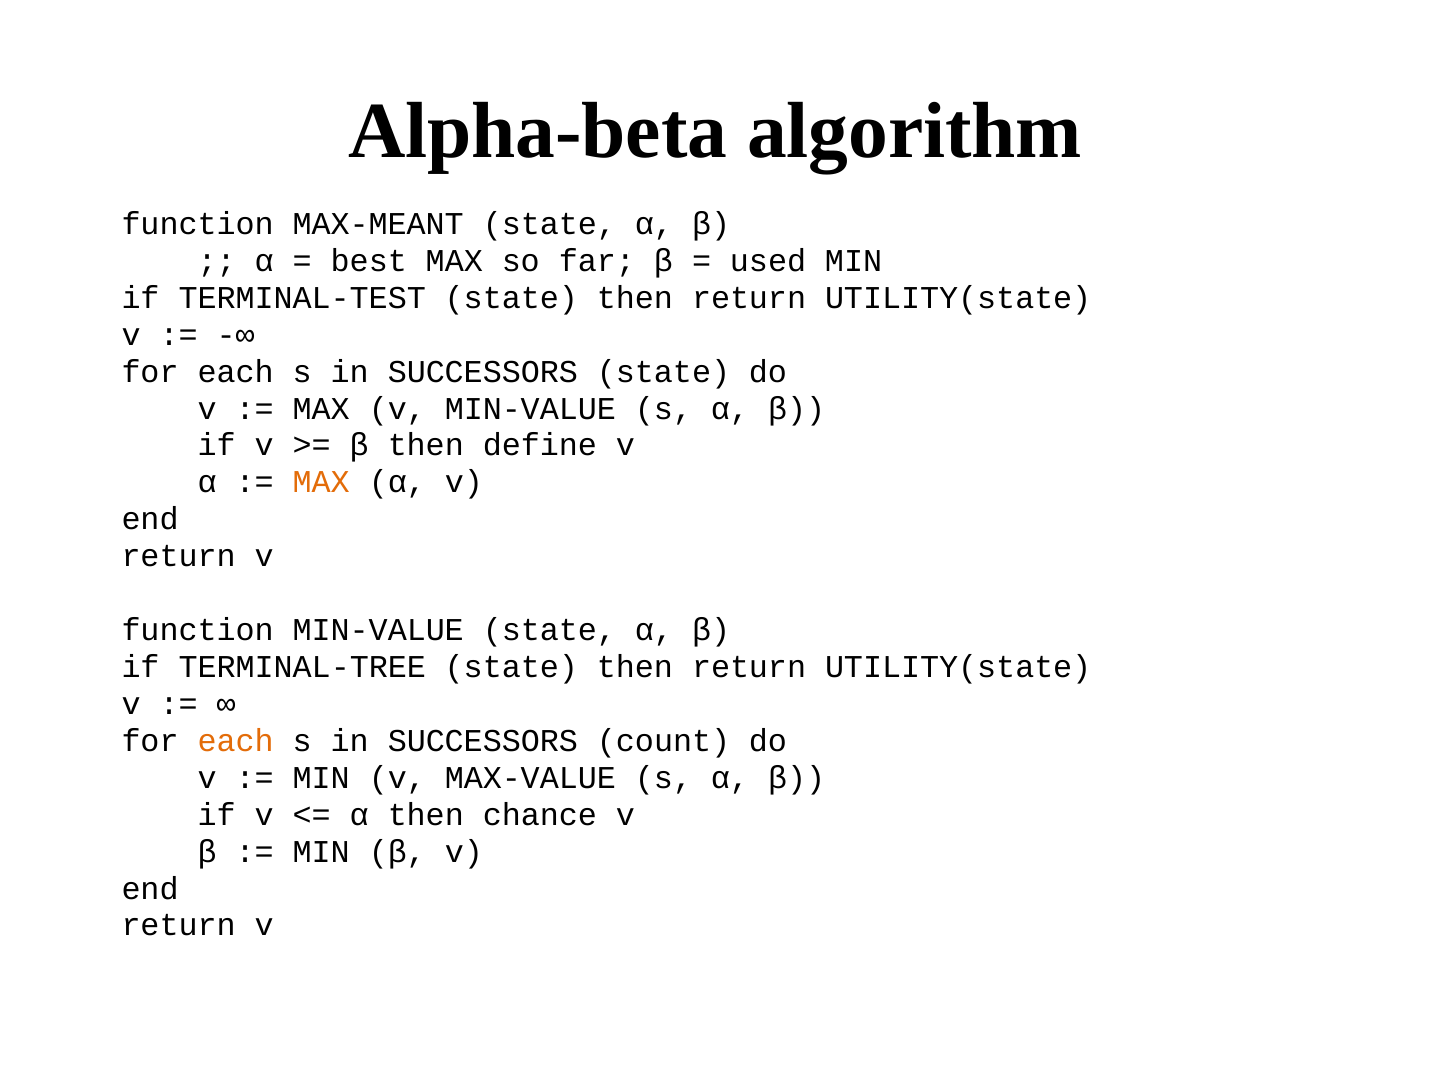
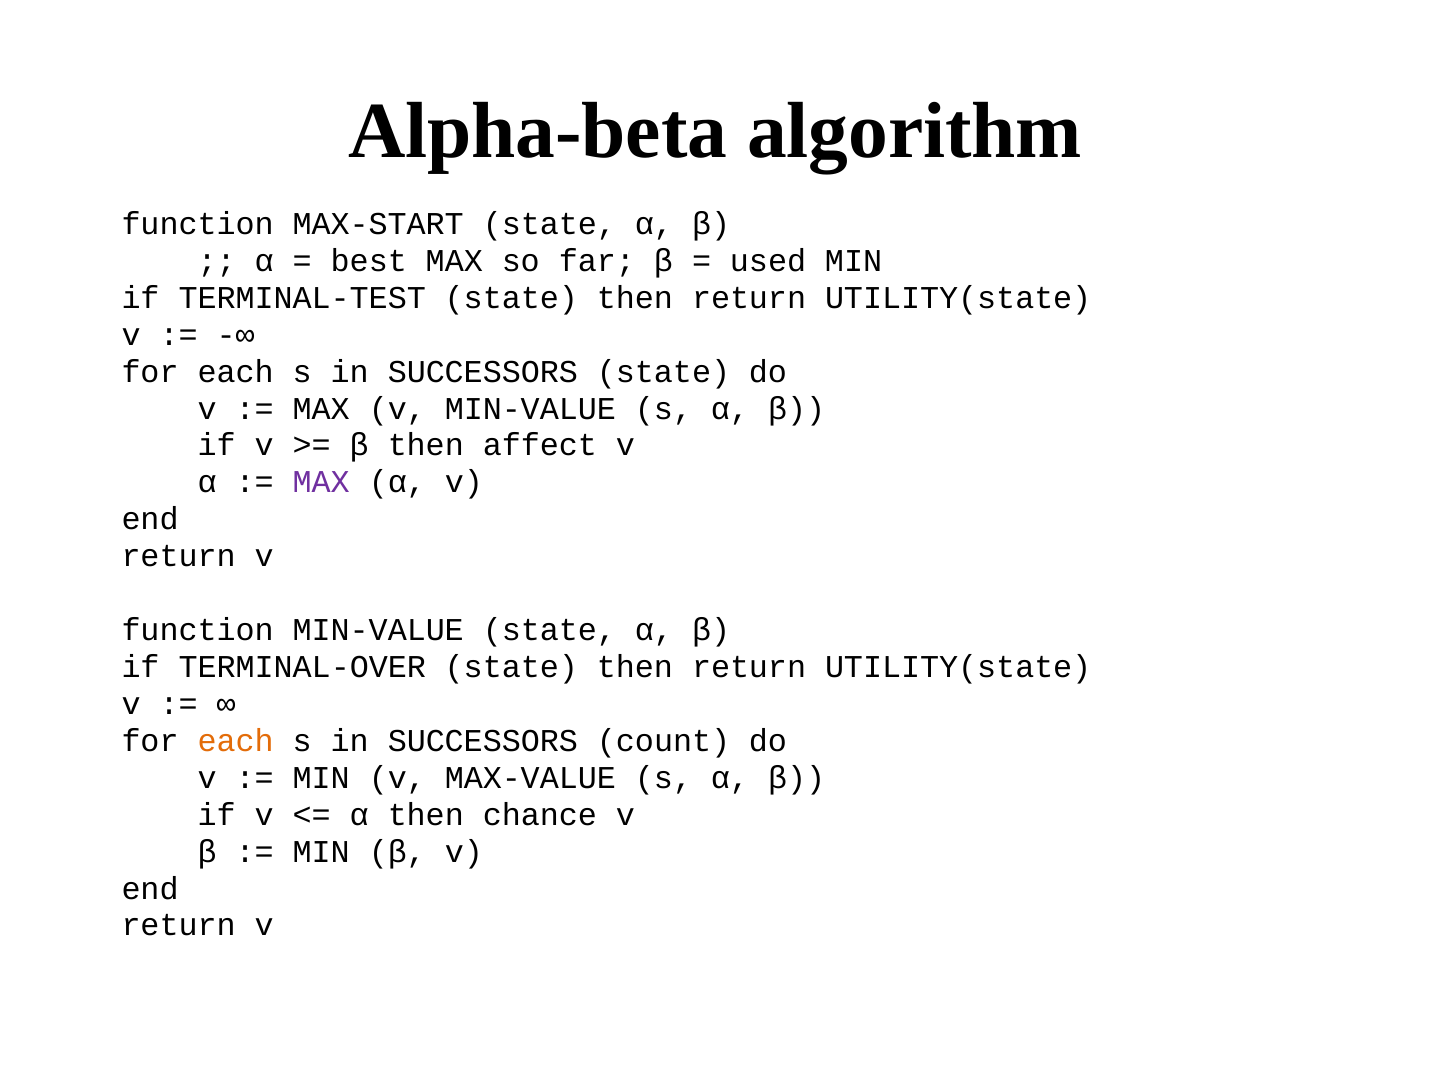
MAX-MEANT: MAX-MEANT -> MAX-START (378, 224)
define: define -> affect (540, 445)
MAX colour: orange -> purple (321, 482)
TERMINAL-TREE: TERMINAL-TREE -> TERMINAL-OVER (302, 667)
